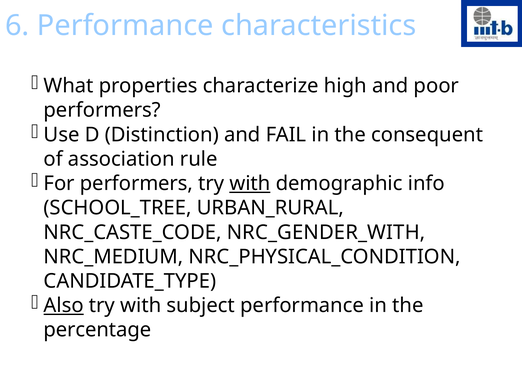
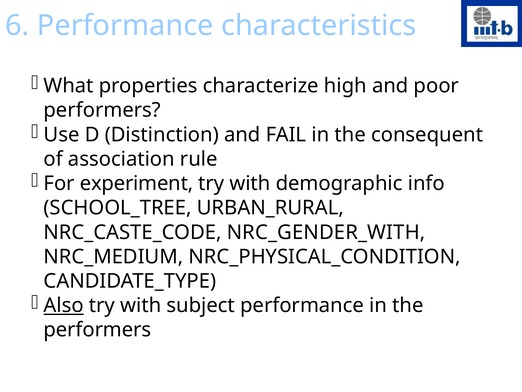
For performers: performers -> experiment (137, 183)
with underline: present -> none (250, 183)
percentage: percentage -> performers (97, 329)
